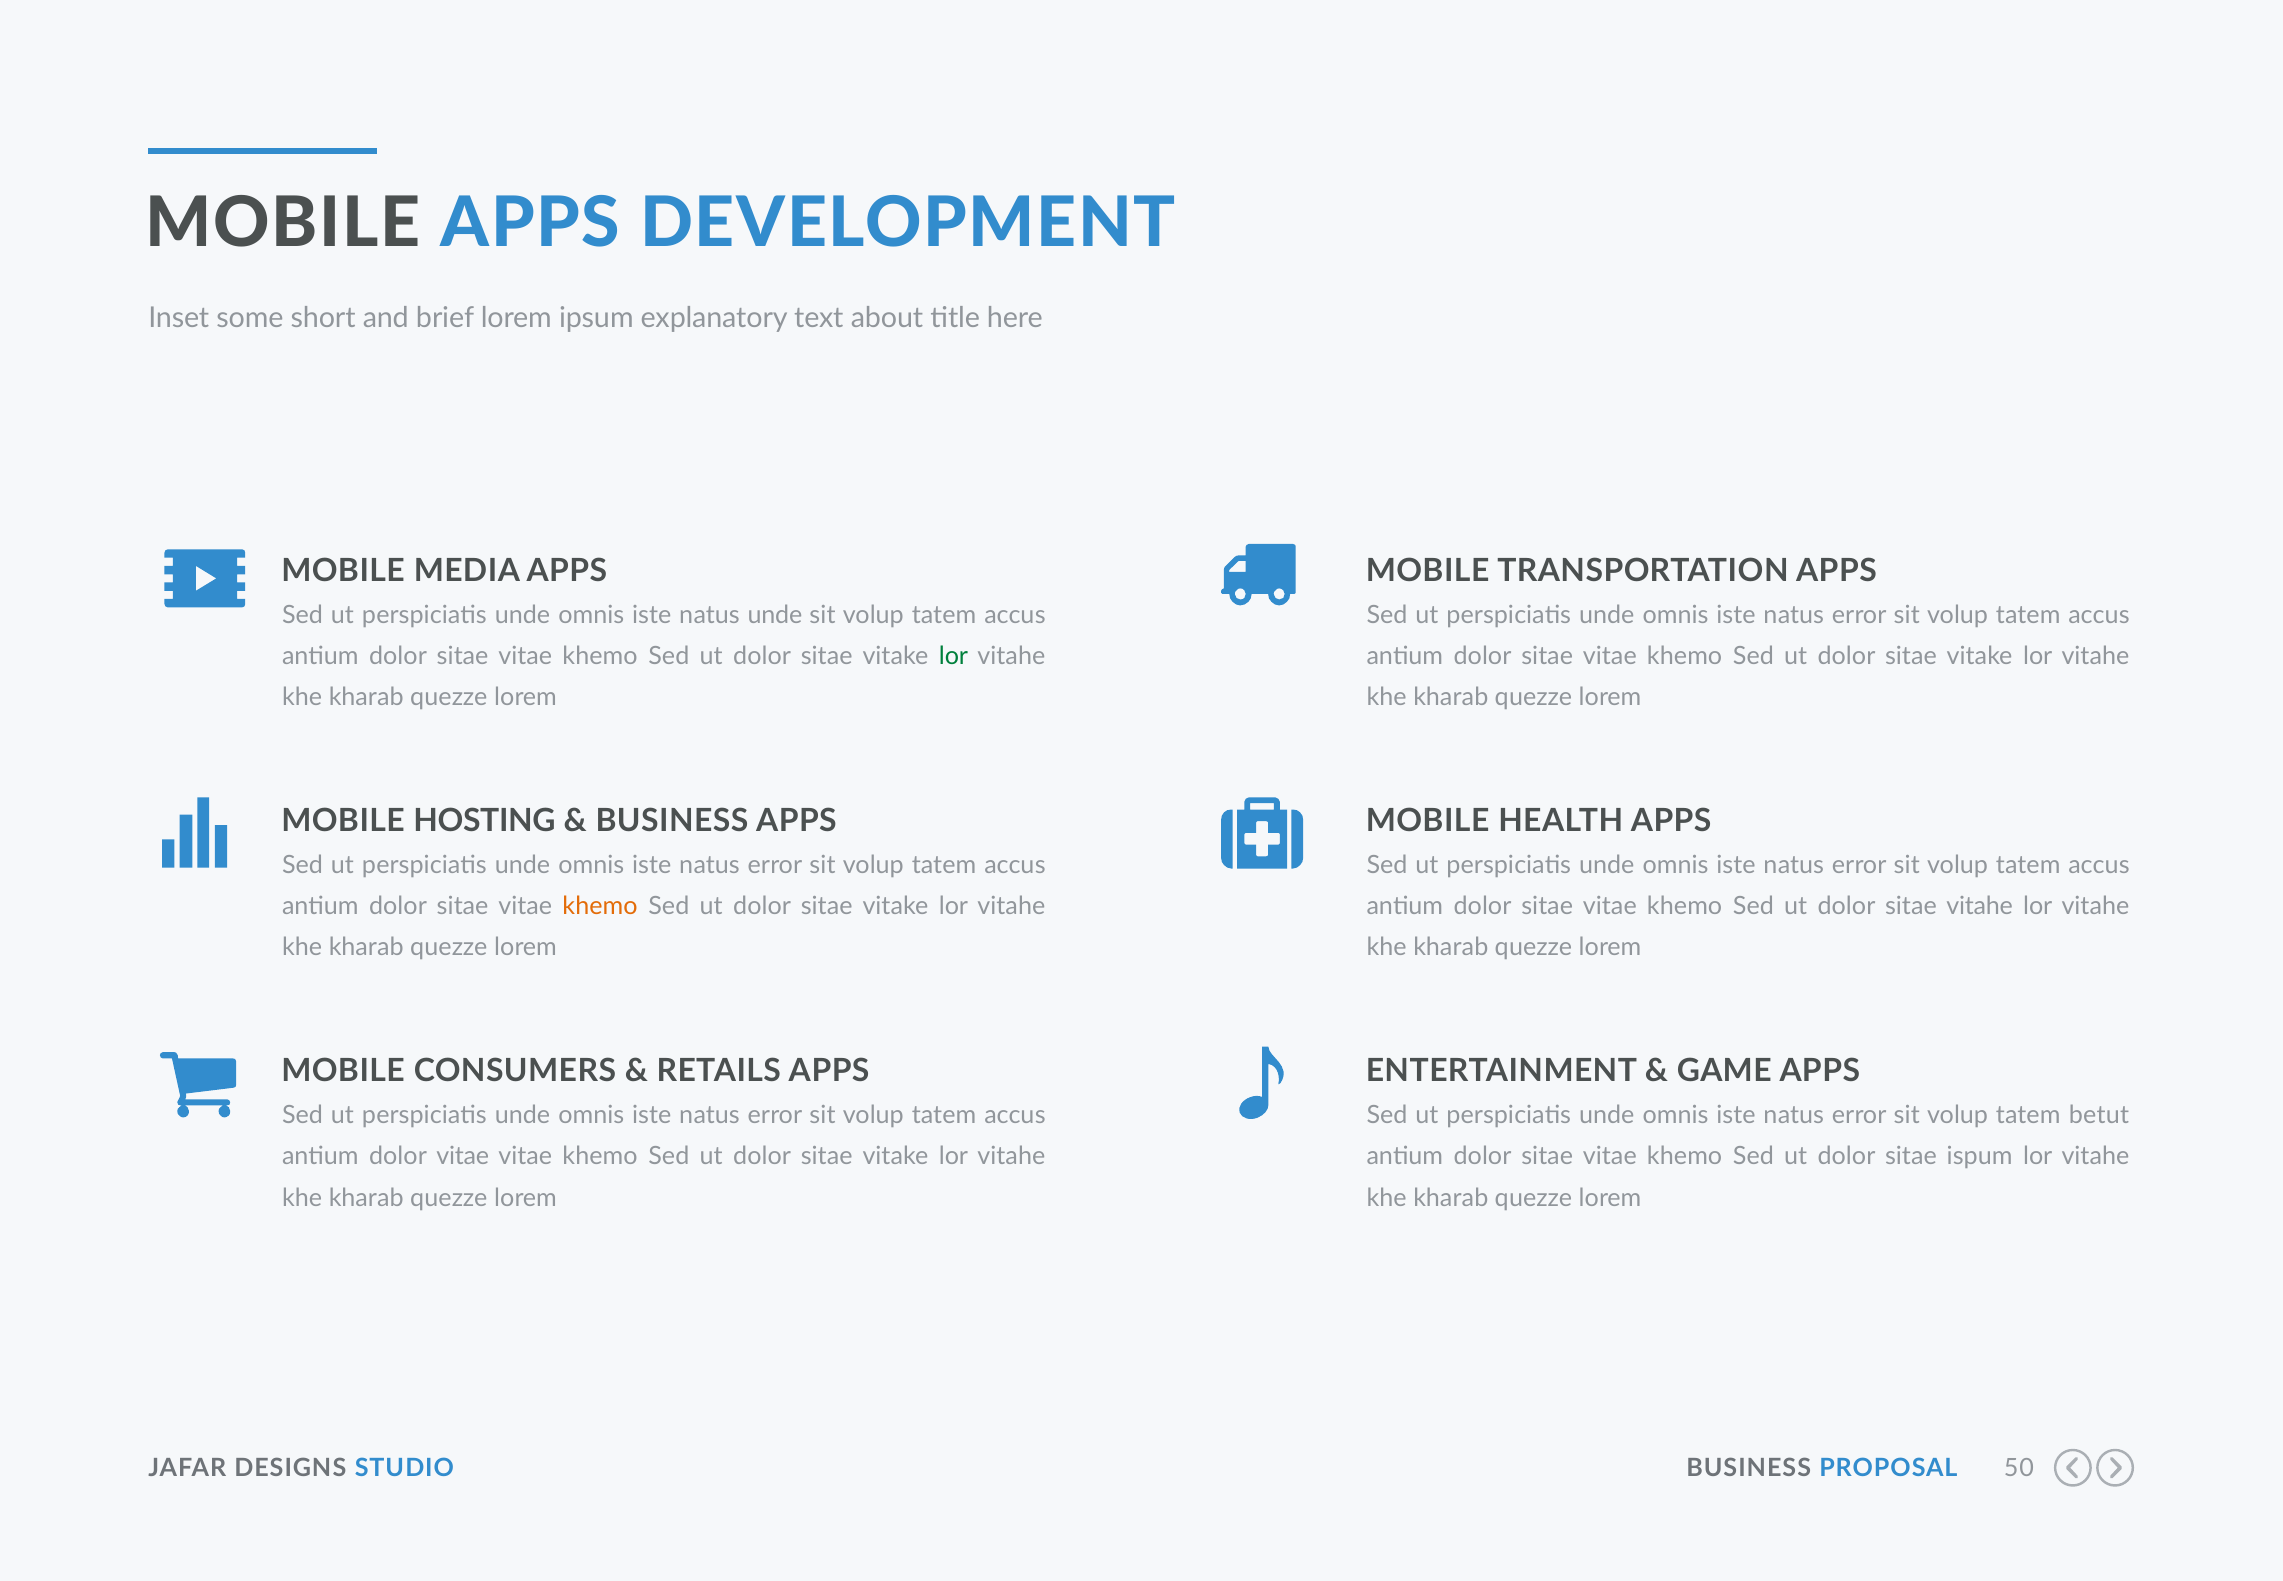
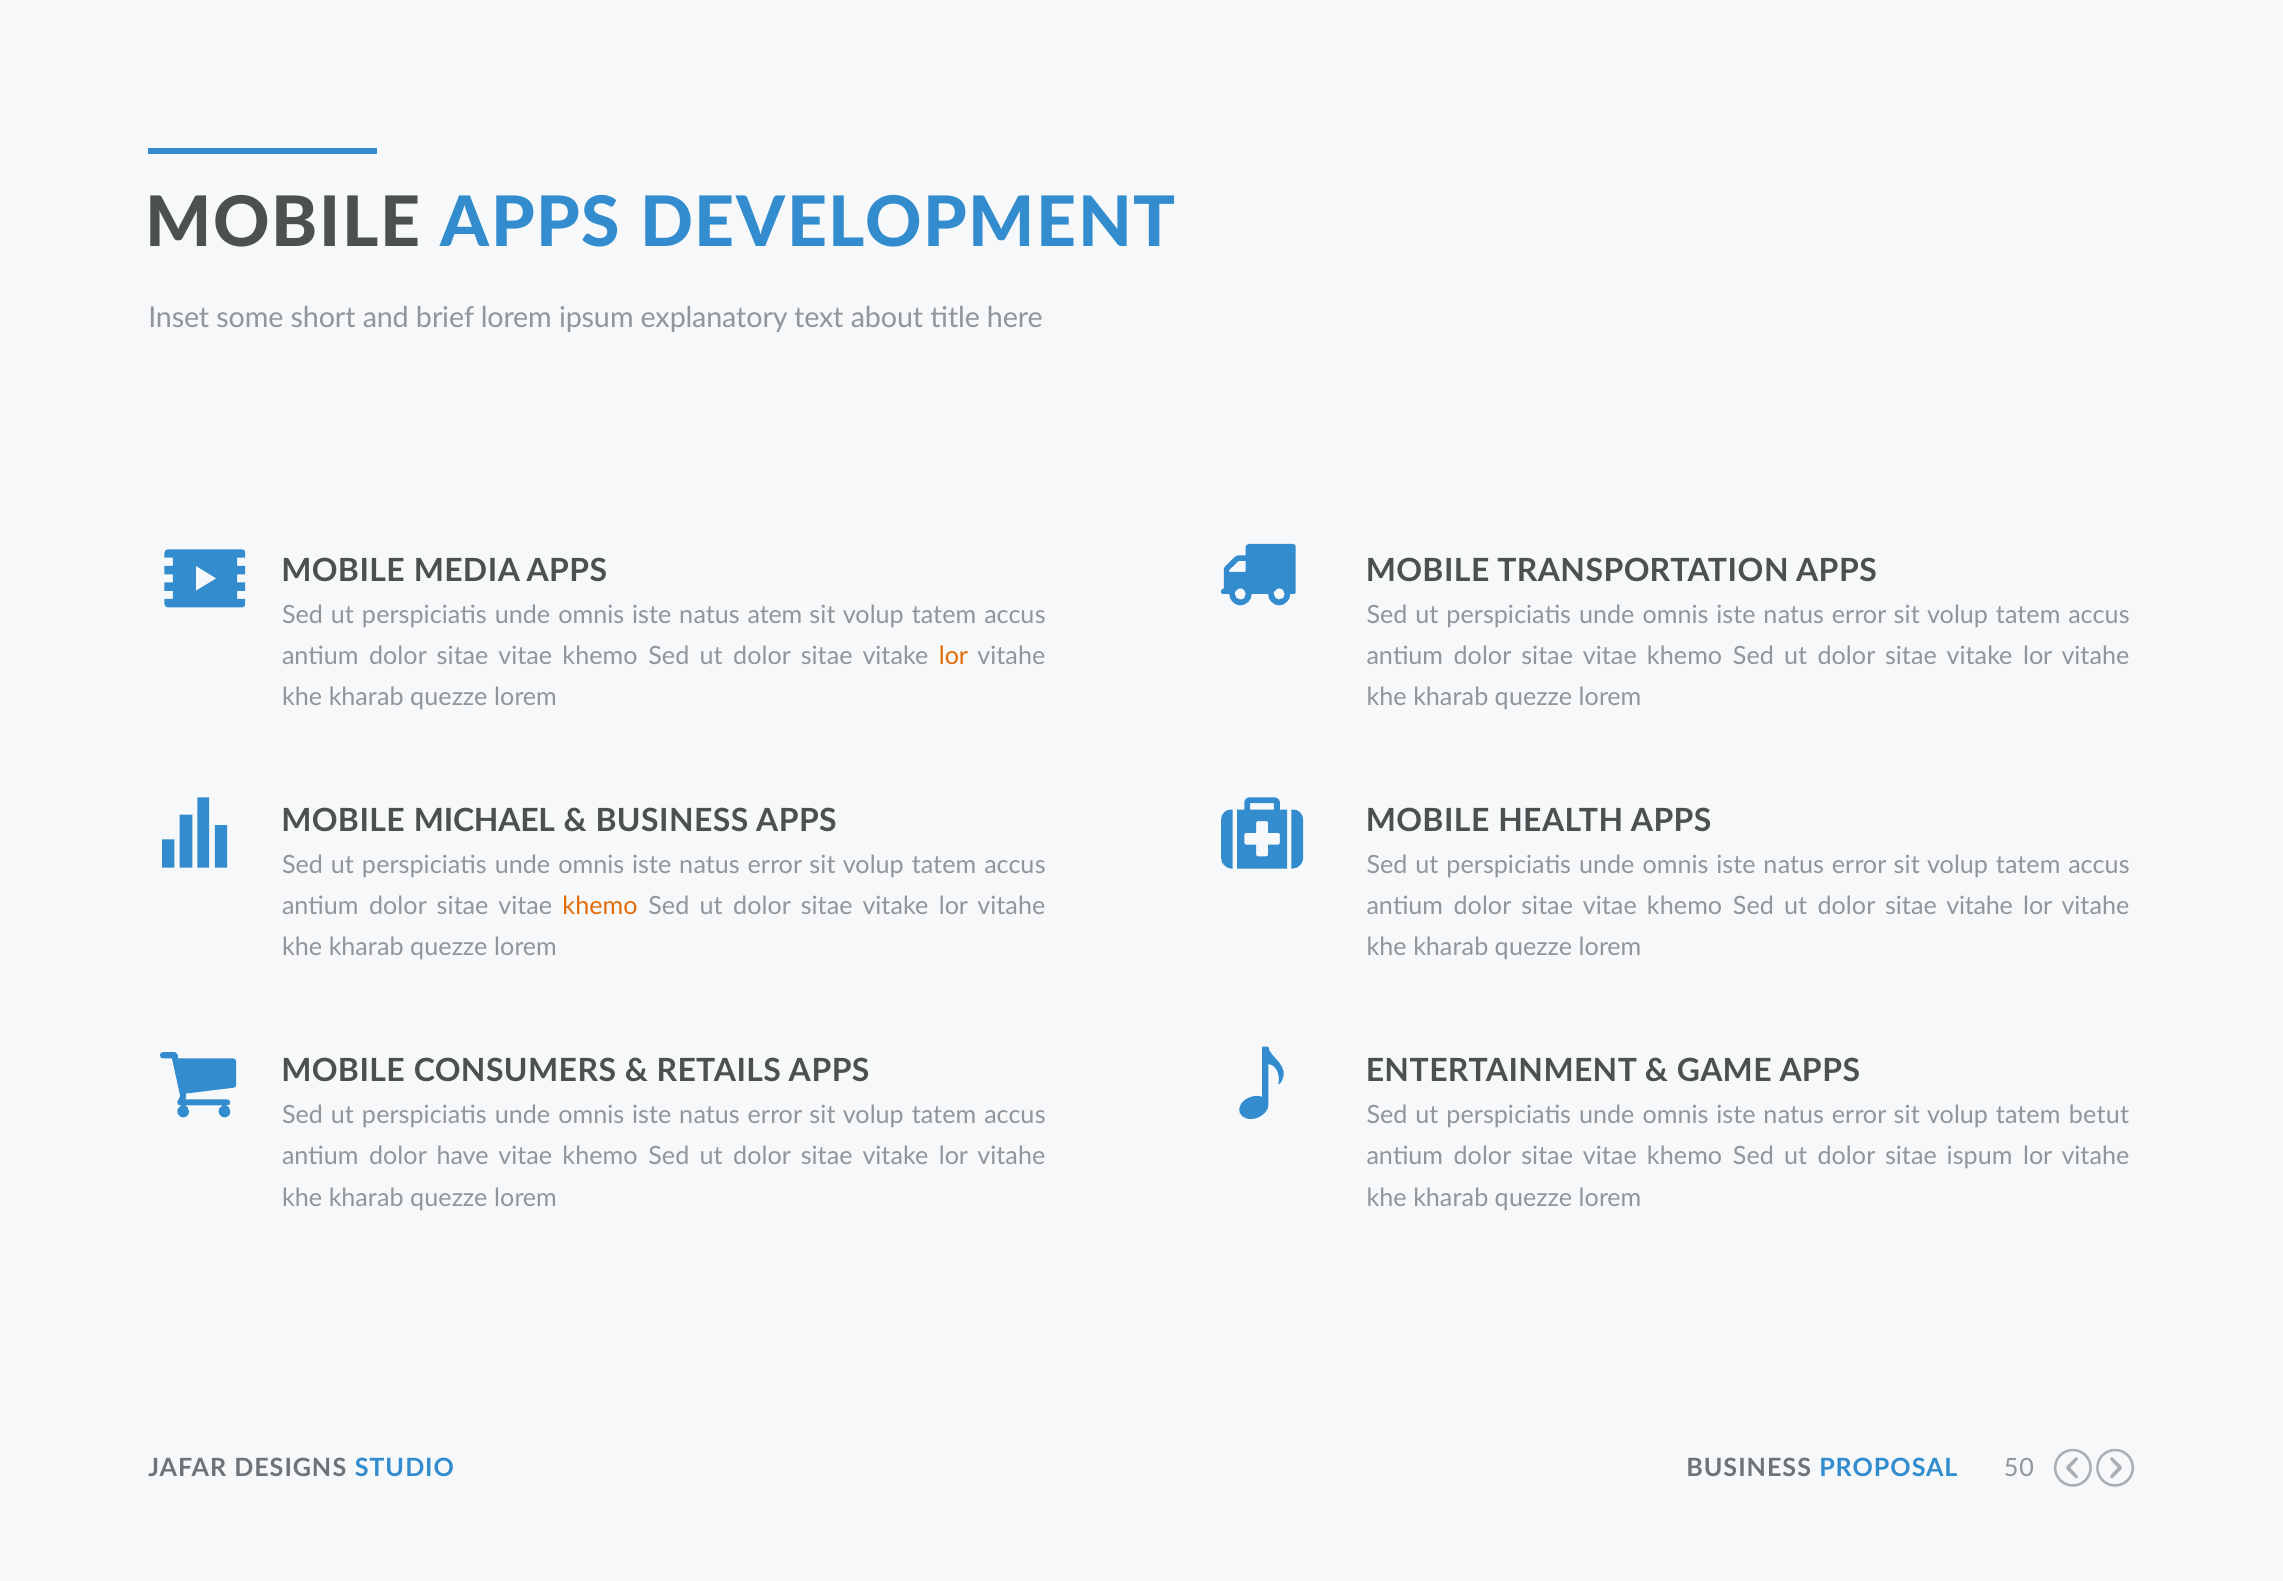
natus unde: unde -> atem (775, 615)
lor colour: green -> orange (954, 656)
HOSTING: HOSTING -> MICHAEL (484, 820)
dolor vitae: vitae -> have (463, 1156)
